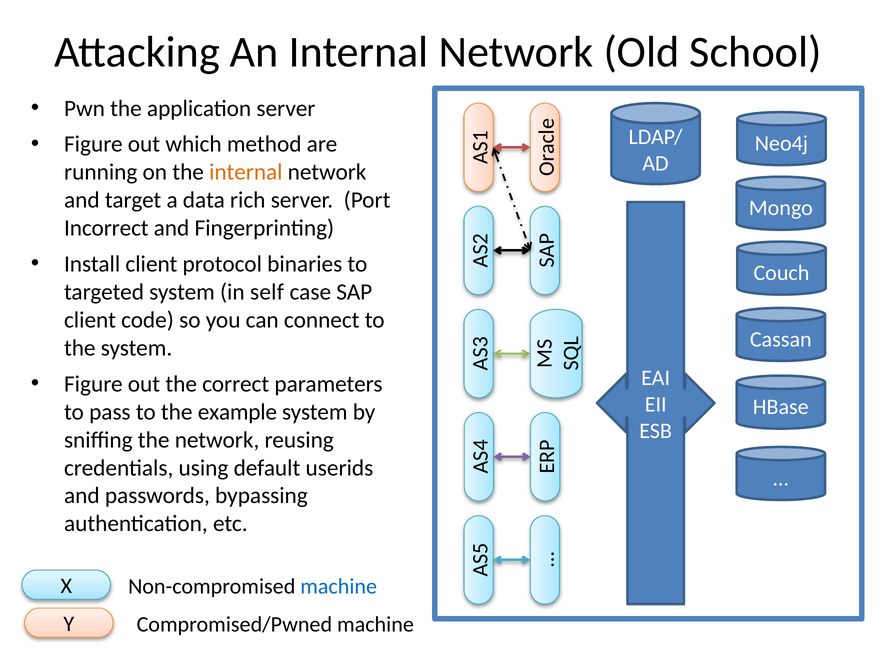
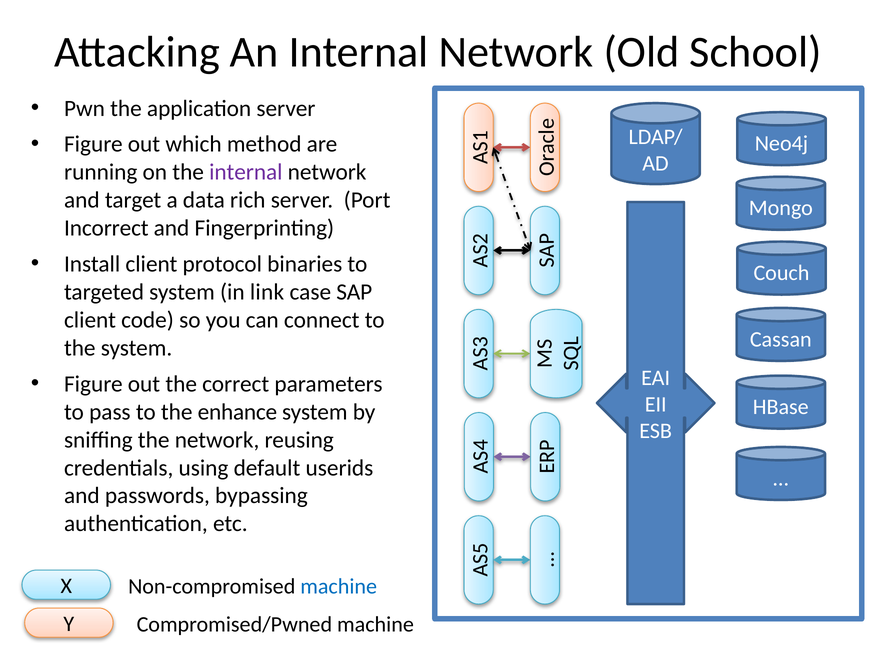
internal colour: orange -> purple (246, 172)
self: self -> link (267, 292)
example: example -> enhance (237, 412)
